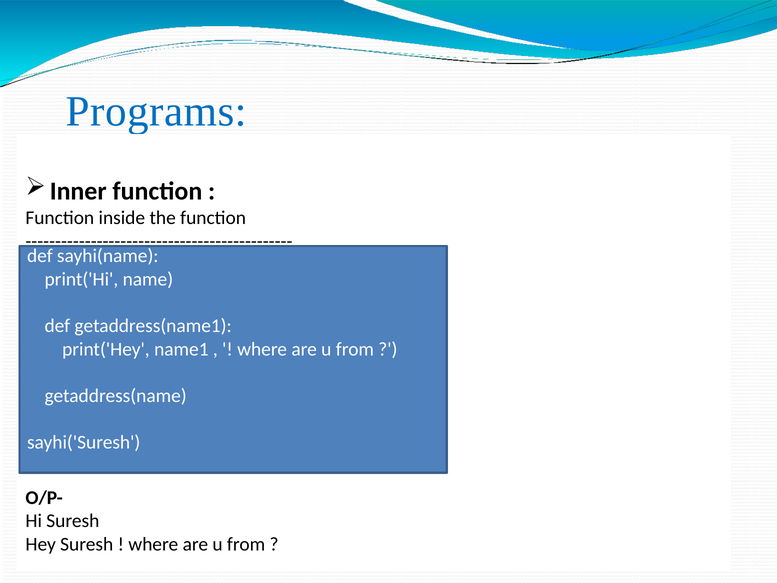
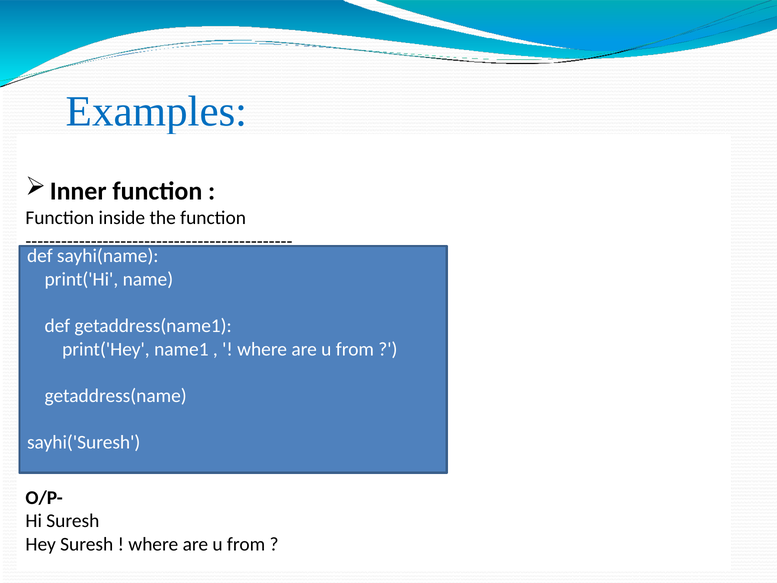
Programs: Programs -> Examples (157, 112)
